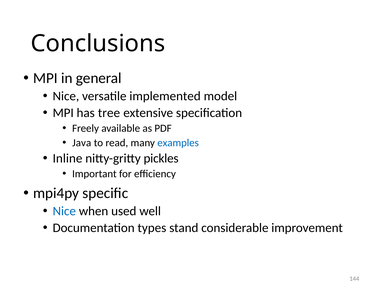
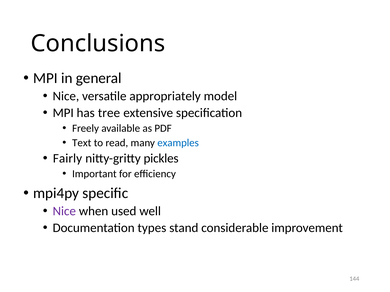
implemented: implemented -> appropriately (165, 96)
Java: Java -> Text (82, 143)
Inline: Inline -> Fairly (67, 159)
Nice colour: blue -> purple (64, 211)
